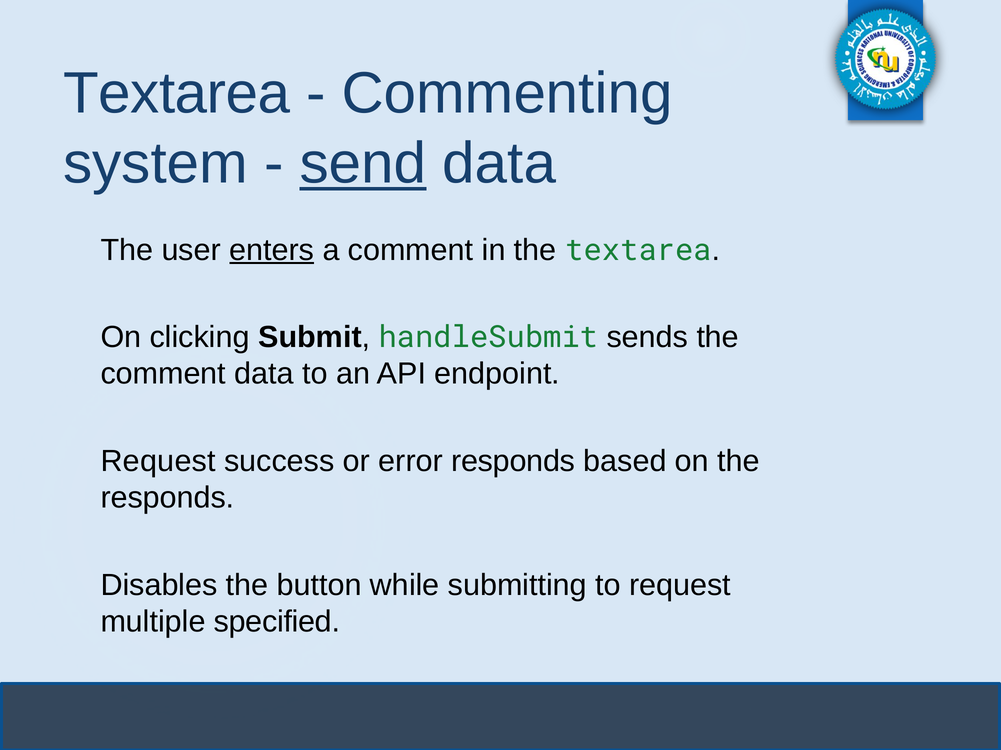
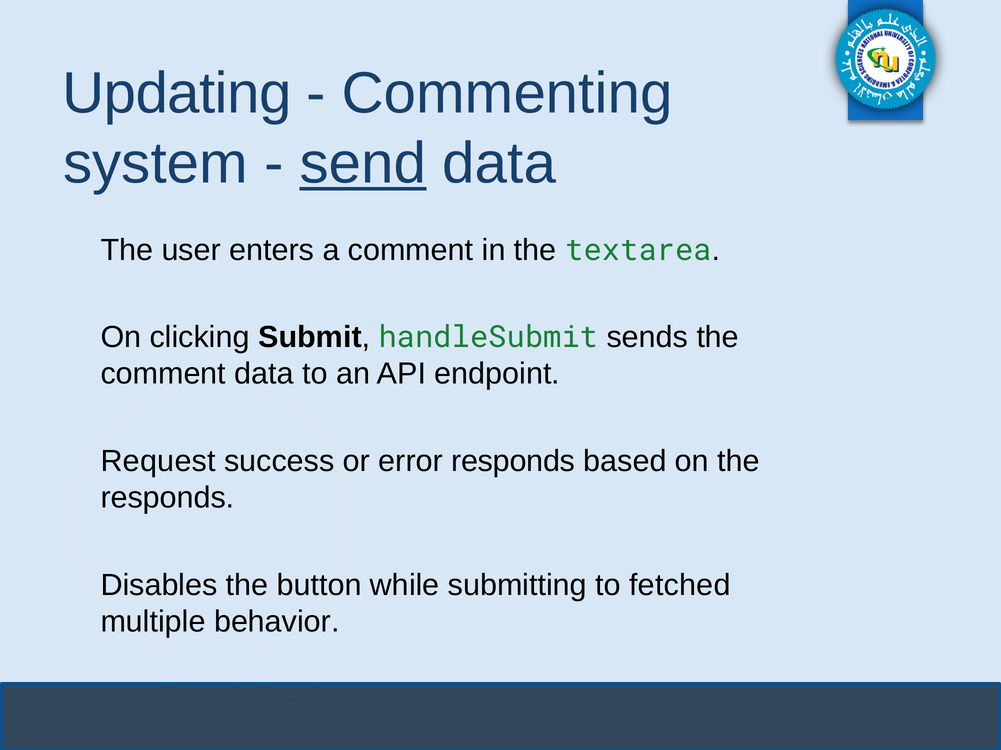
Textarea: Textarea -> Updating (177, 94)
enters underline: present -> none (272, 250)
to request: request -> fetched (680, 586)
specified: specified -> behavior (277, 622)
